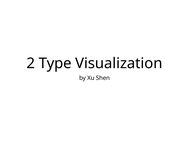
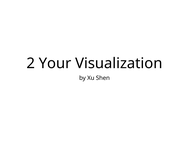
Type: Type -> Your (55, 63)
